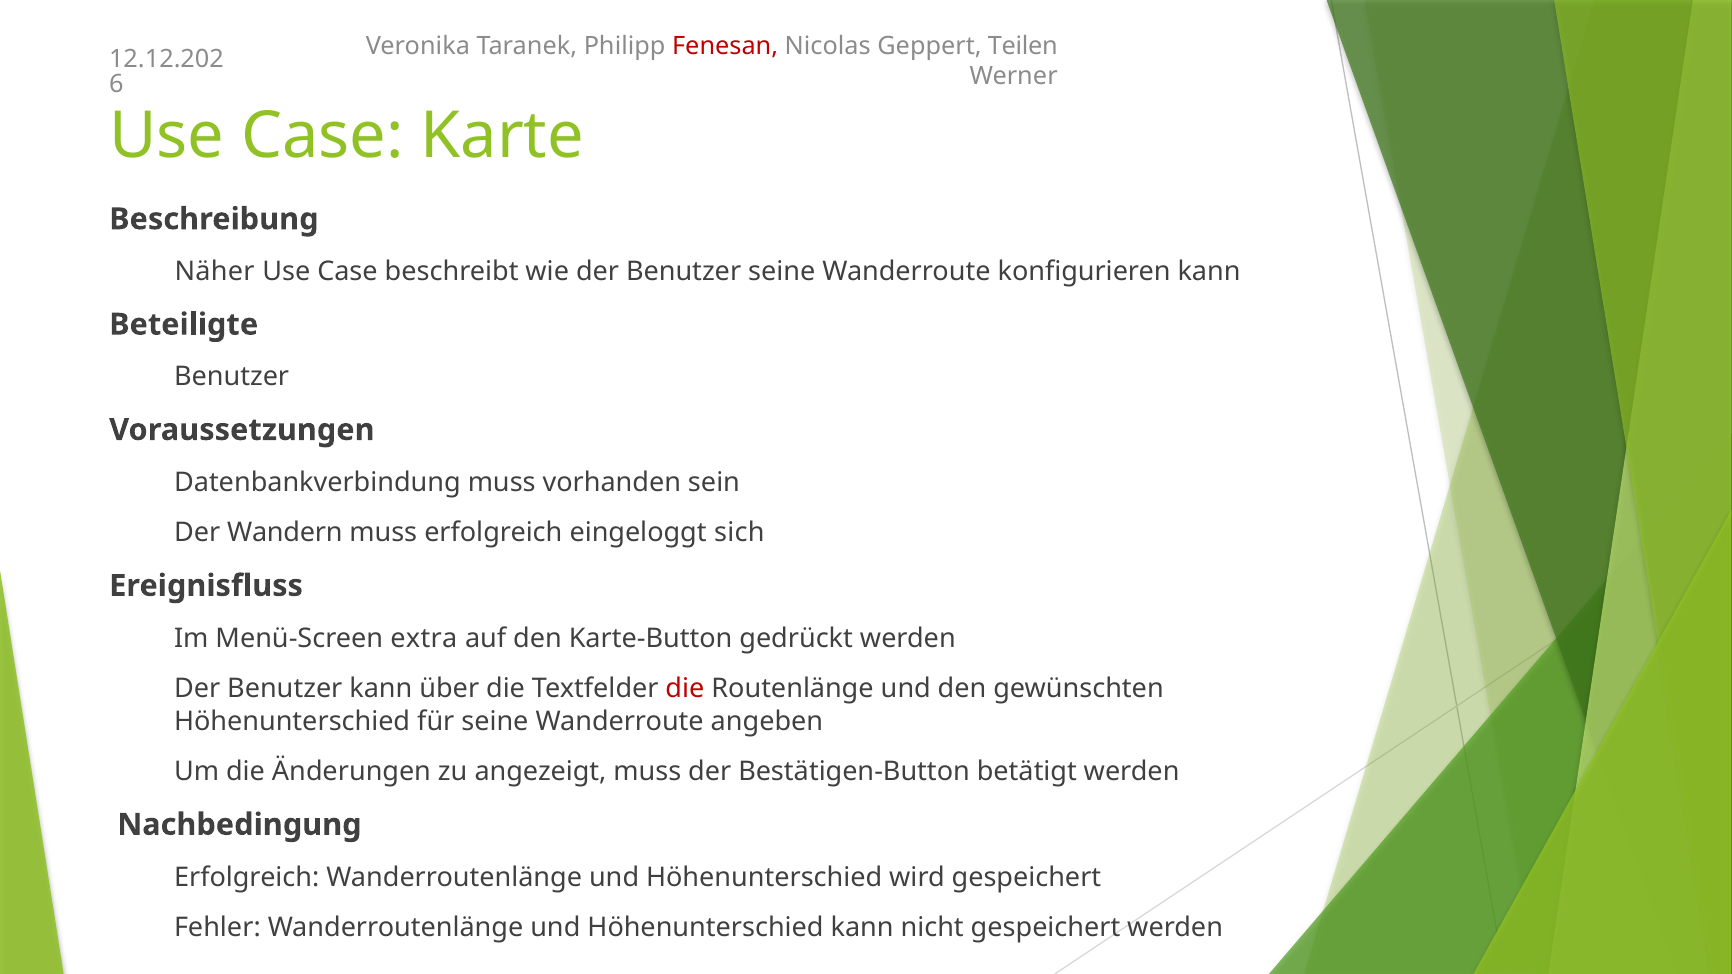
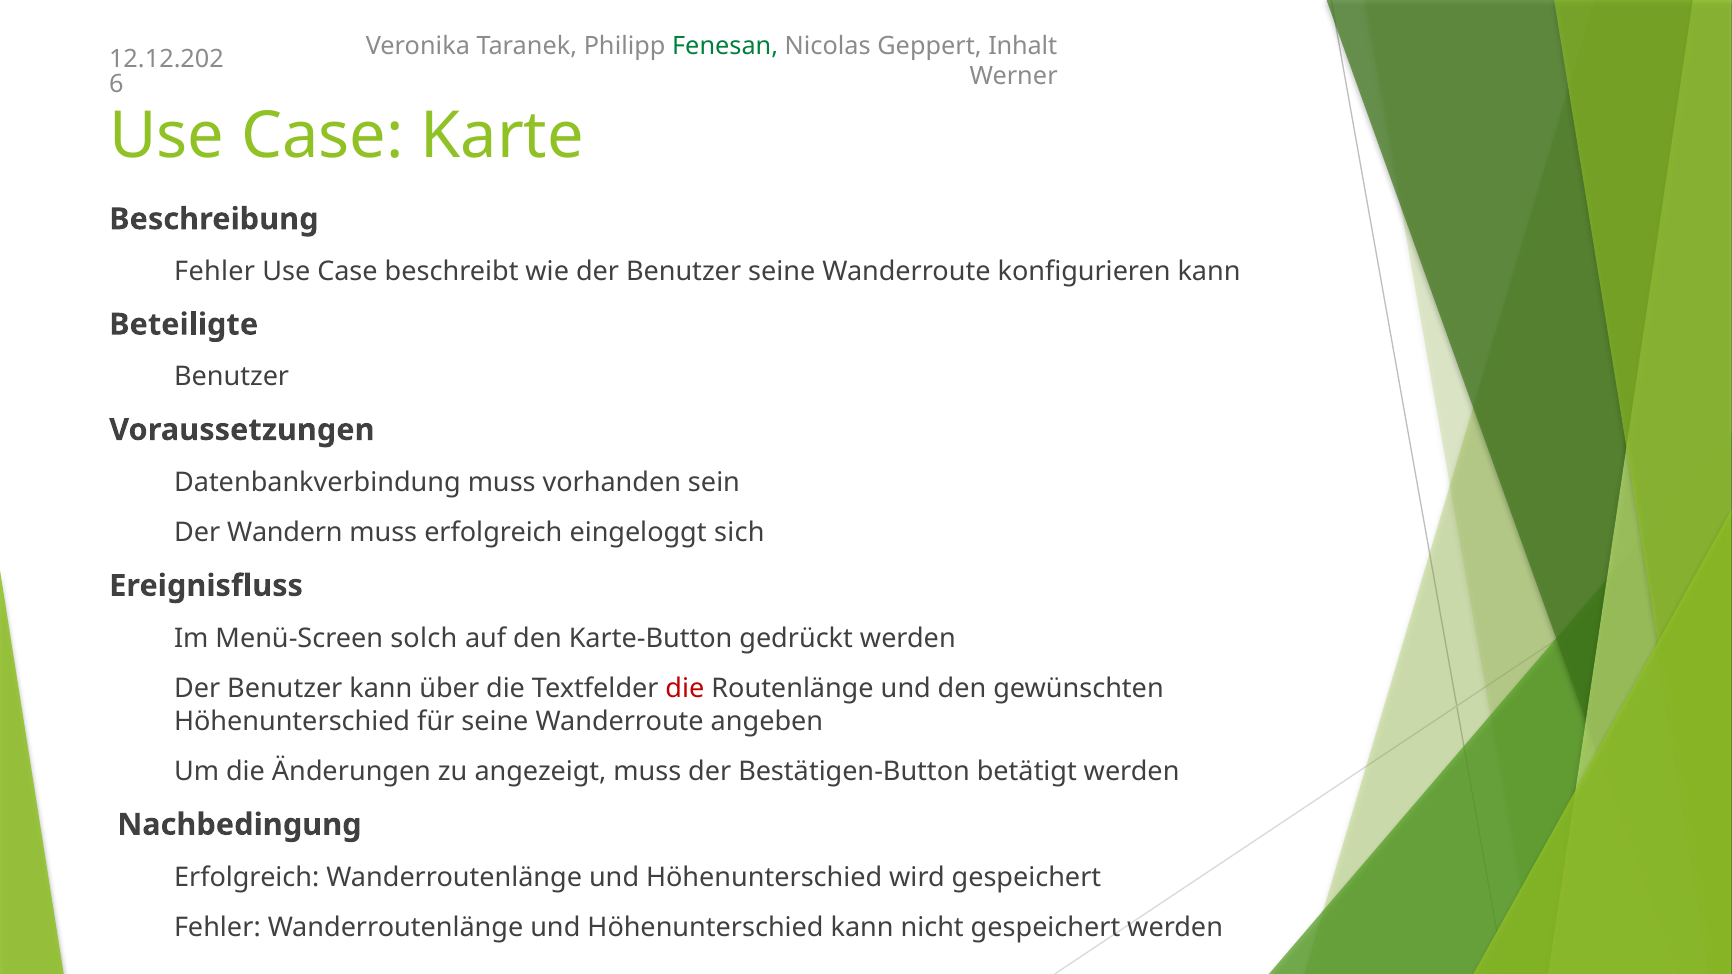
Fenesan colour: red -> green (725, 46)
Teilen: Teilen -> Inhalt (1023, 46)
Näher: Näher -> Fehler (215, 272)
extra: extra -> solch (424, 638)
